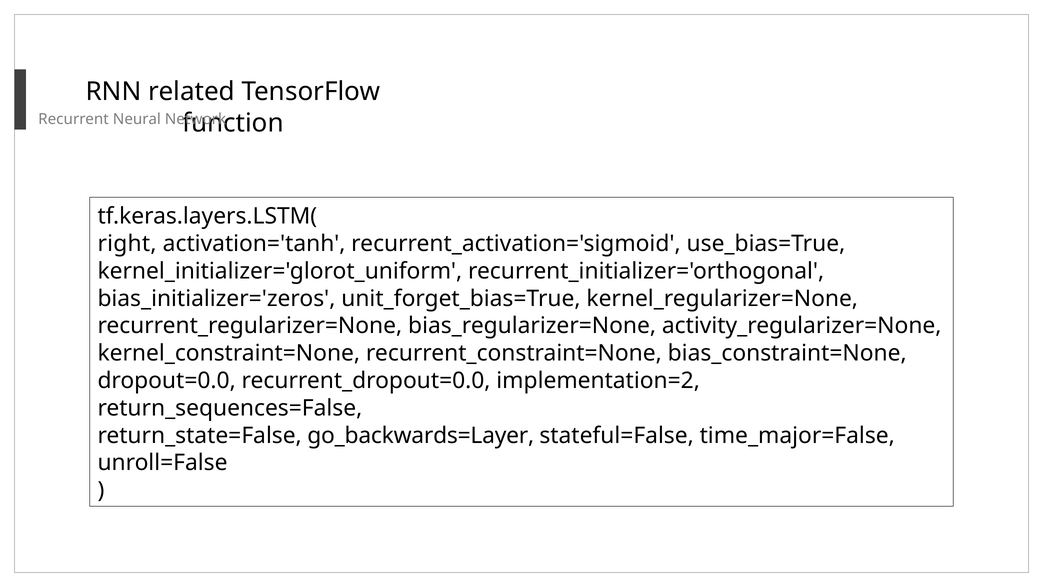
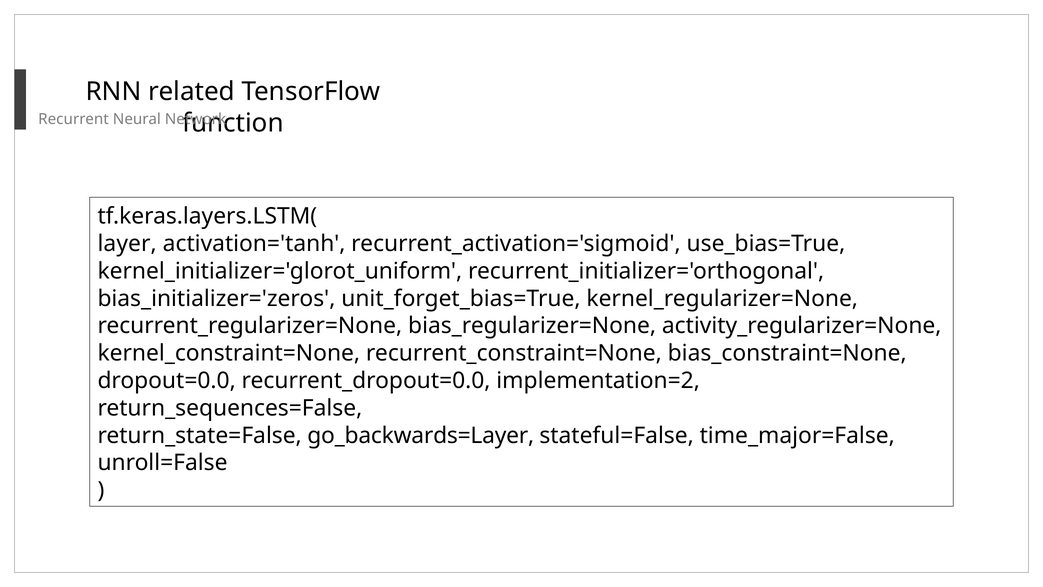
right: right -> layer (127, 244)
